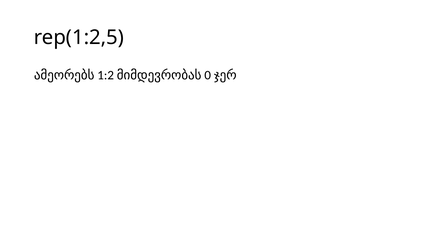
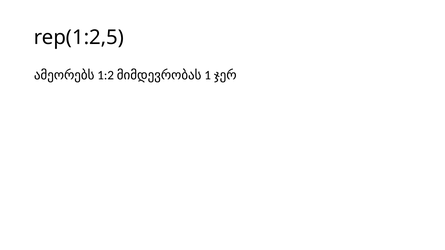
0: 0 -> 1 (208, 75)
